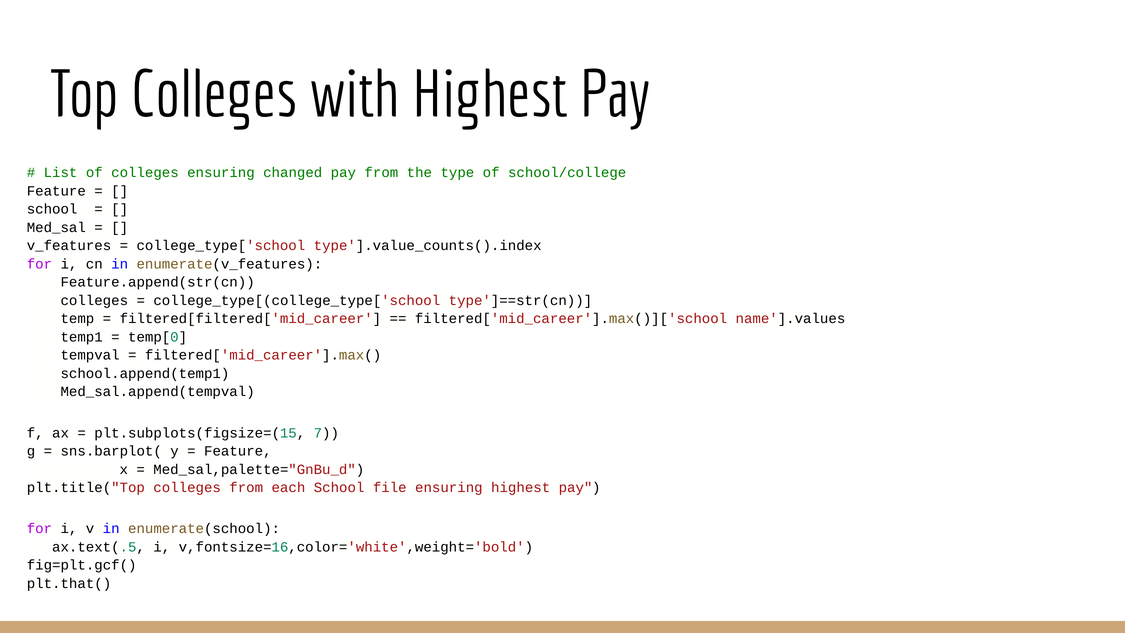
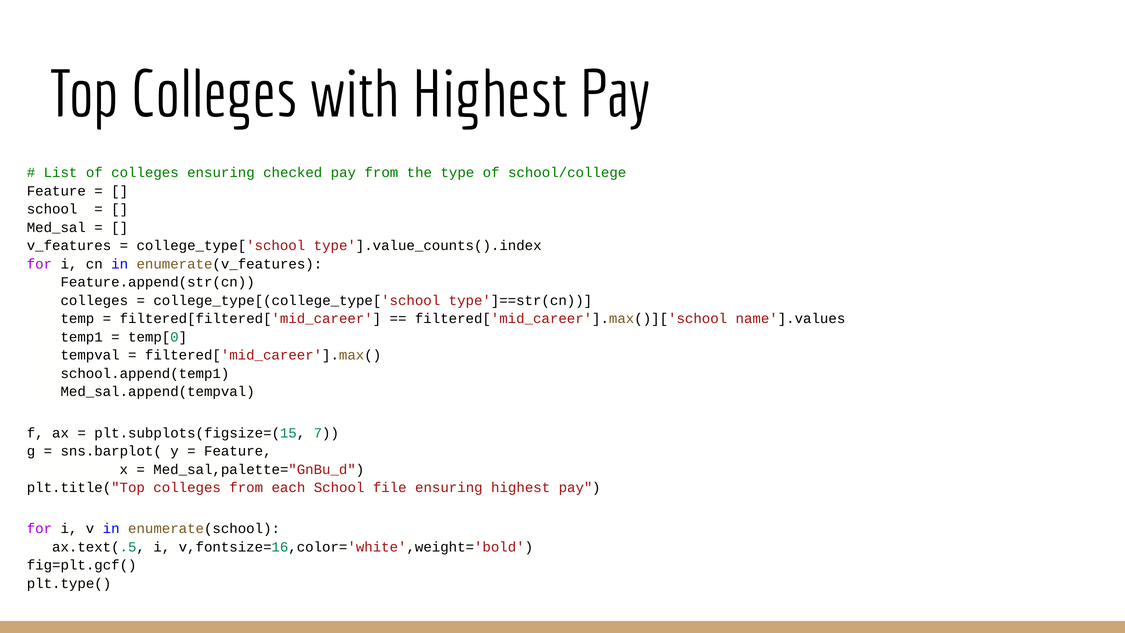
changed: changed -> checked (293, 173)
plt.that(: plt.that( -> plt.type( (69, 583)
